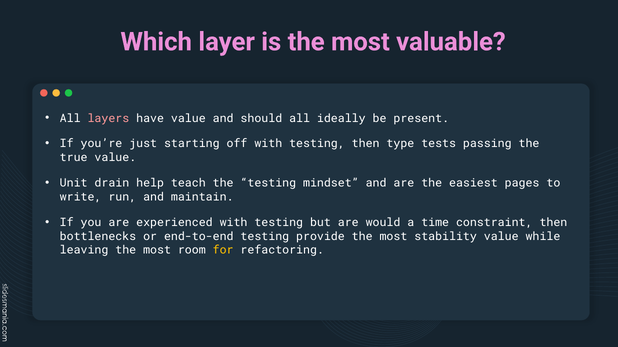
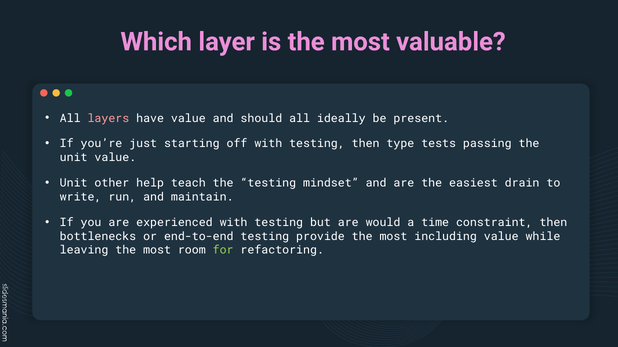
true: true -> unit (74, 158)
drain: drain -> other (112, 183)
pages: pages -> drain (522, 183)
stability: stability -> including (446, 237)
for colour: yellow -> light green (223, 251)
